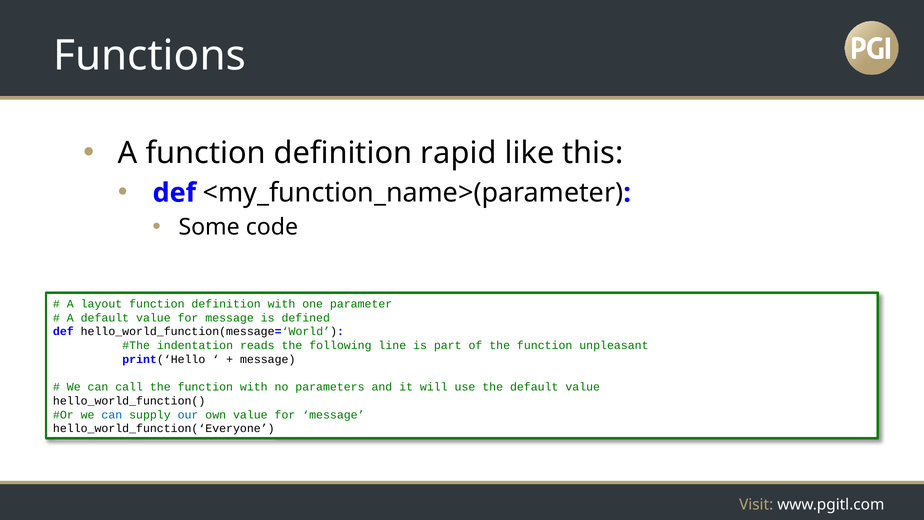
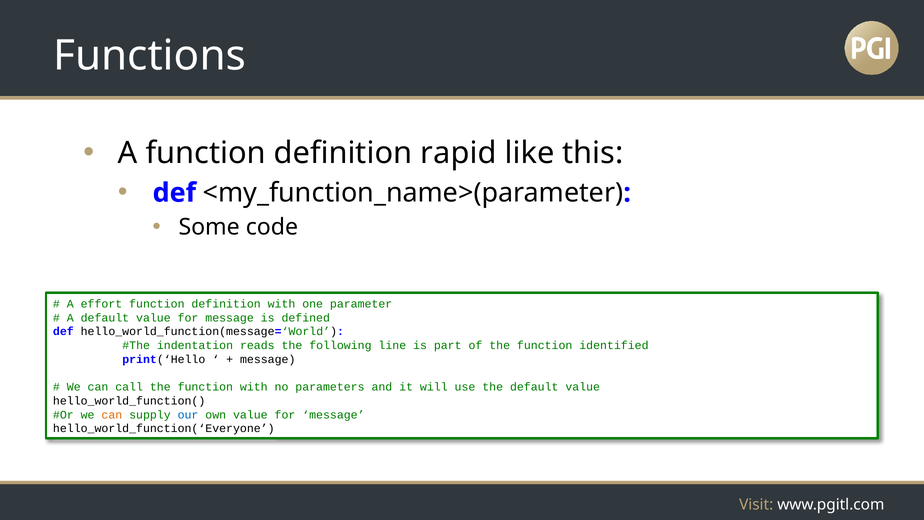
layout: layout -> effort (101, 304)
unpleasant: unpleasant -> identified (614, 345)
can colour: blue -> orange (112, 415)
